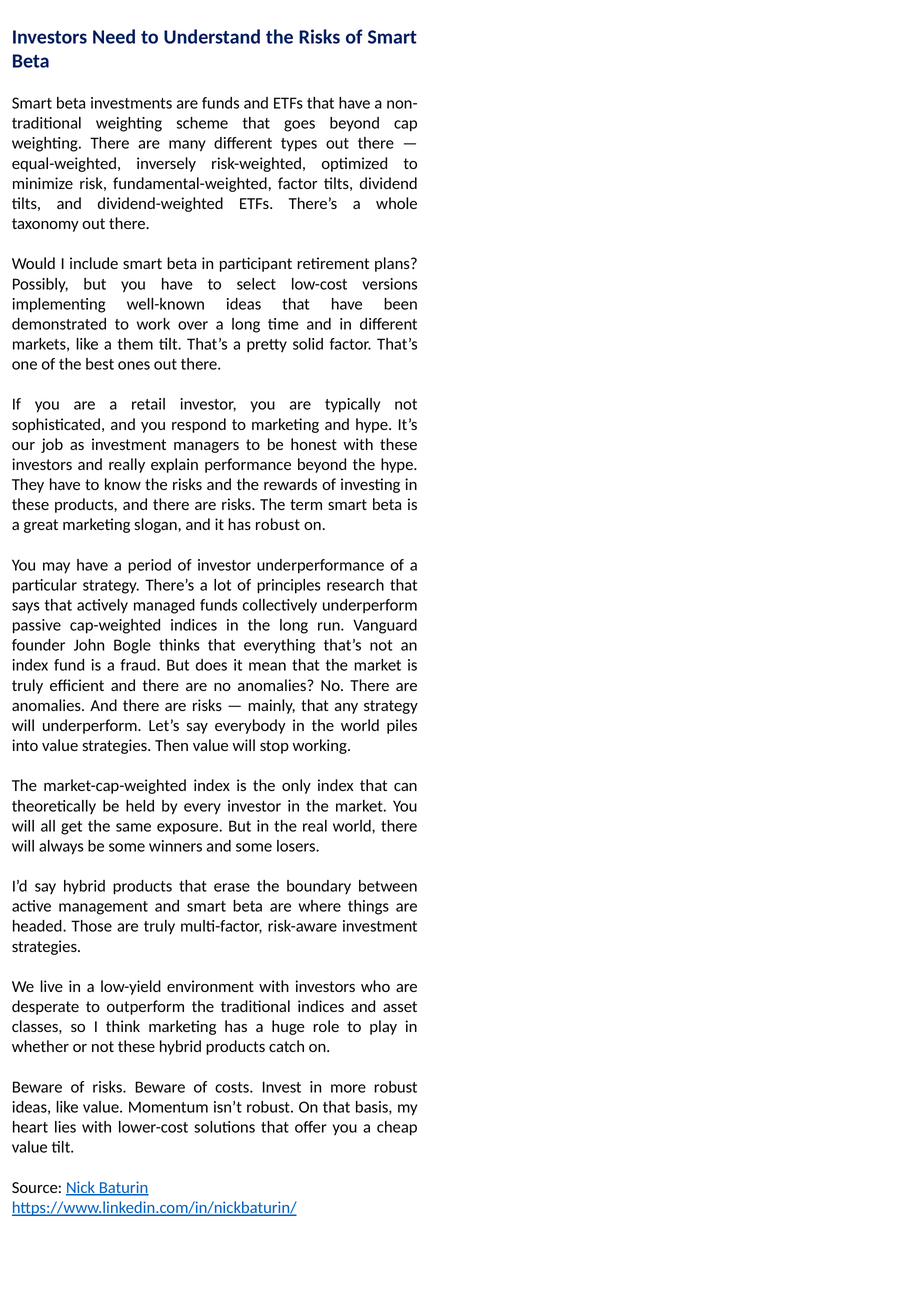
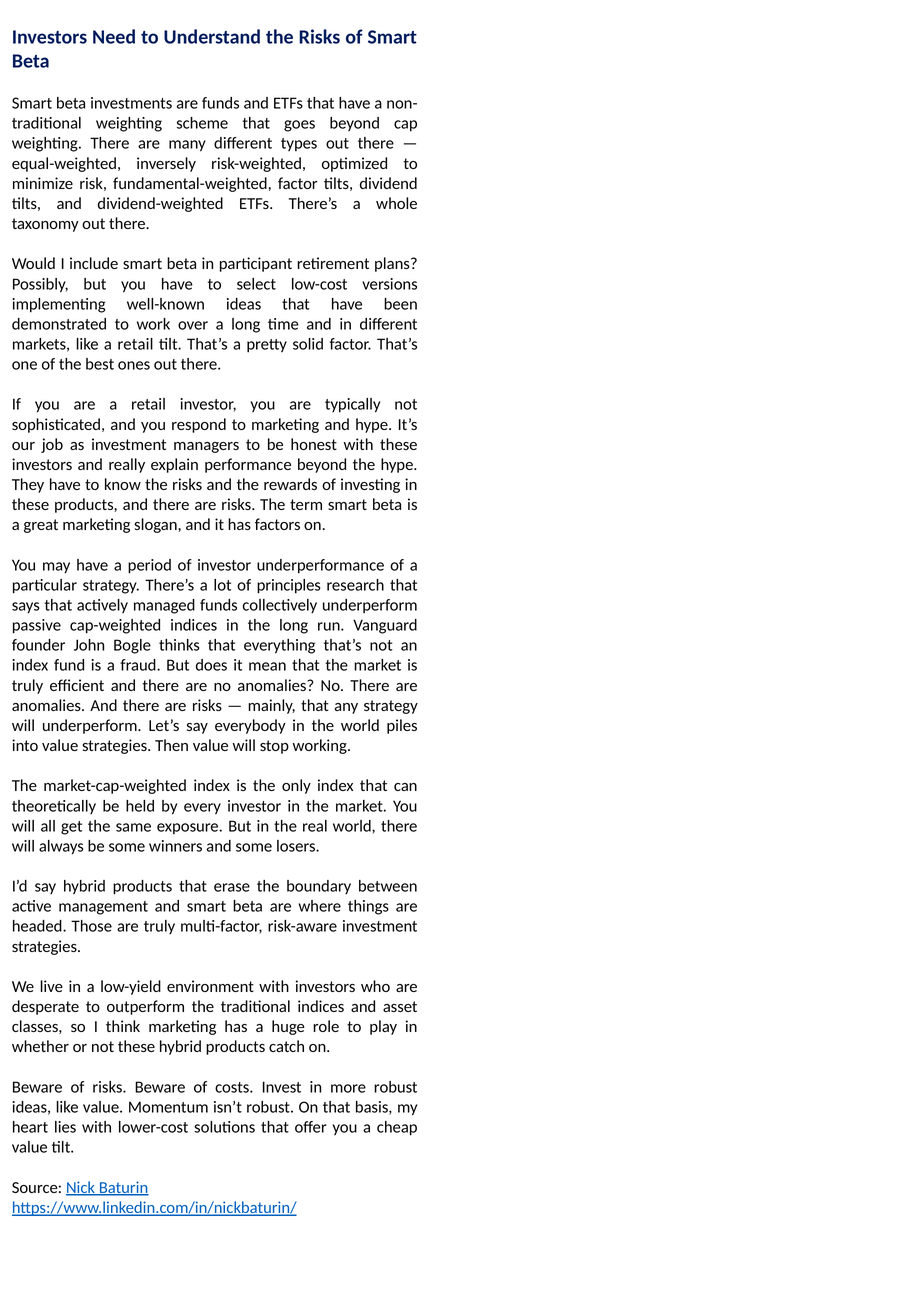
like a them: them -> retail (135, 344)
has robust: robust -> factors (278, 525)
